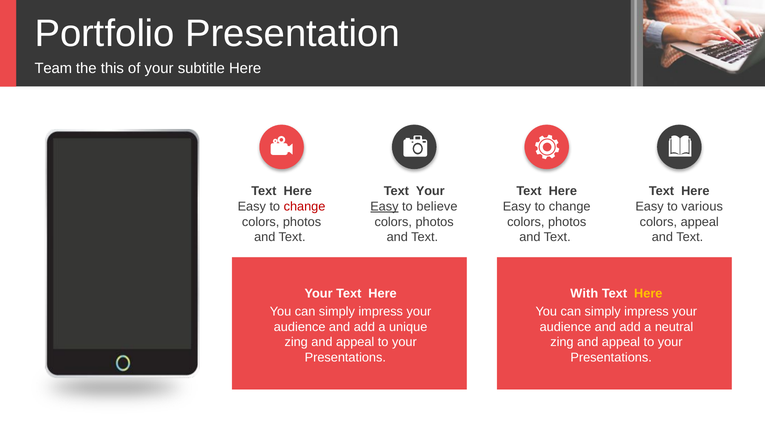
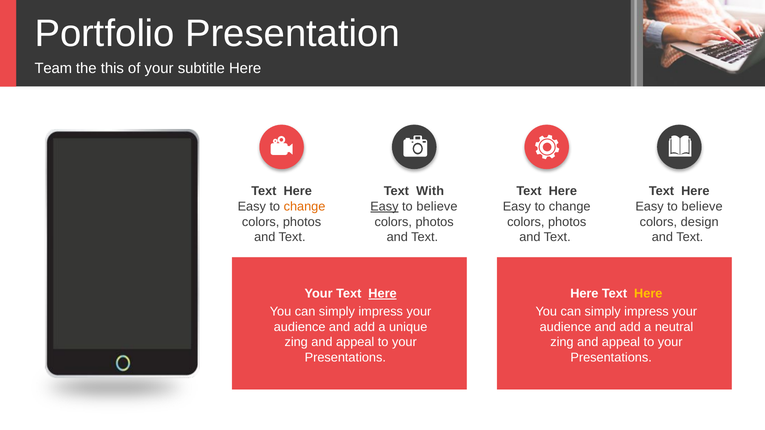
Text Your: Your -> With (430, 191)
change colour: red -> orange (305, 207)
various: various -> believe (702, 207)
colors appeal: appeal -> design (700, 222)
Here underline: none -> present (383, 294)
With: With -> Here (584, 294)
